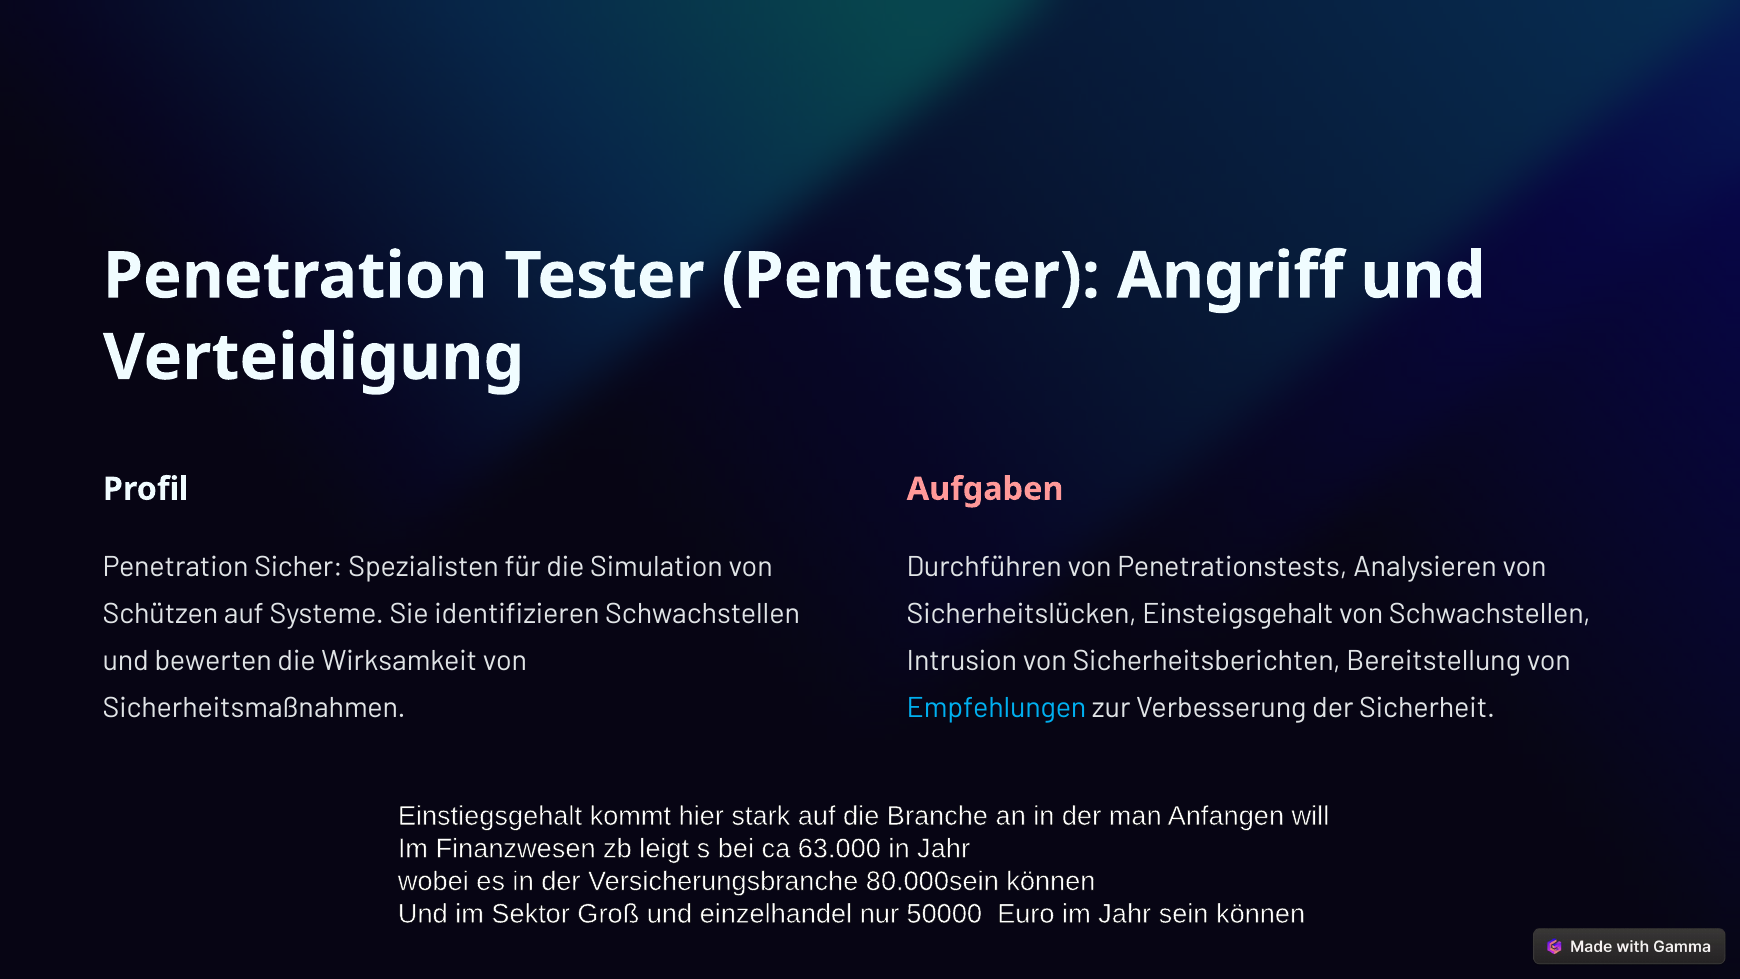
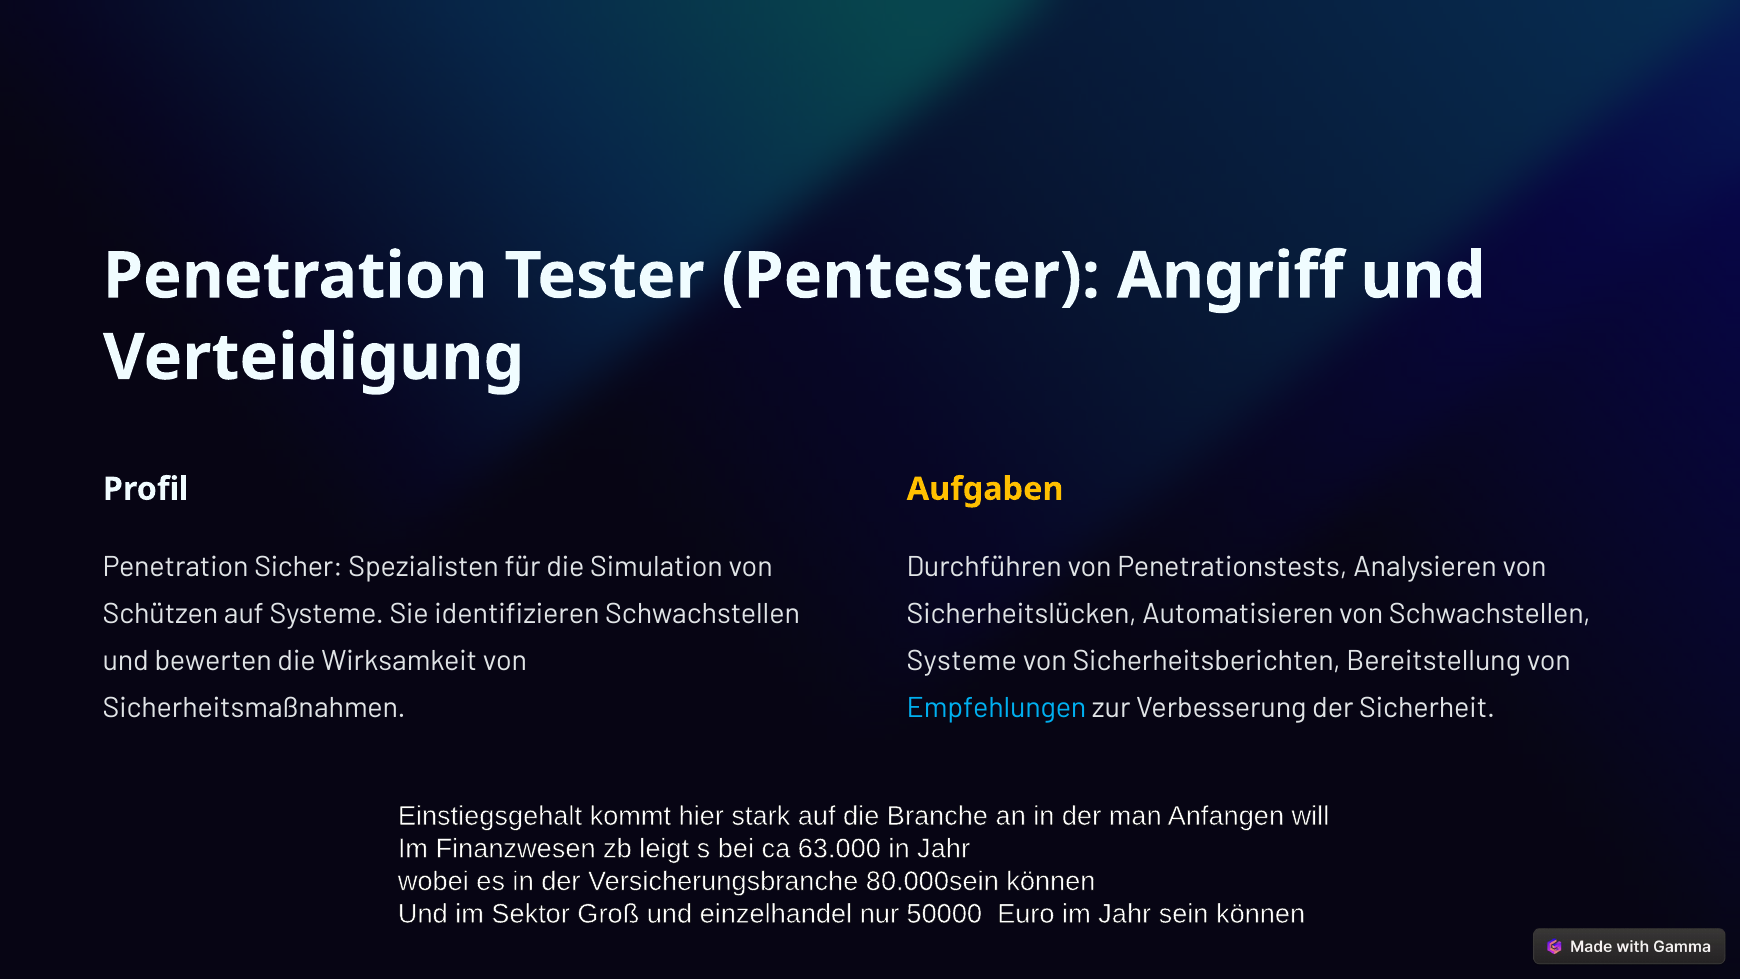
Aufgaben colour: pink -> yellow (985, 489)
Einsteigsgehalt: Einsteigsgehalt -> Automatisieren (1238, 614)
Intrusion: Intrusion -> Systeme (962, 661)
